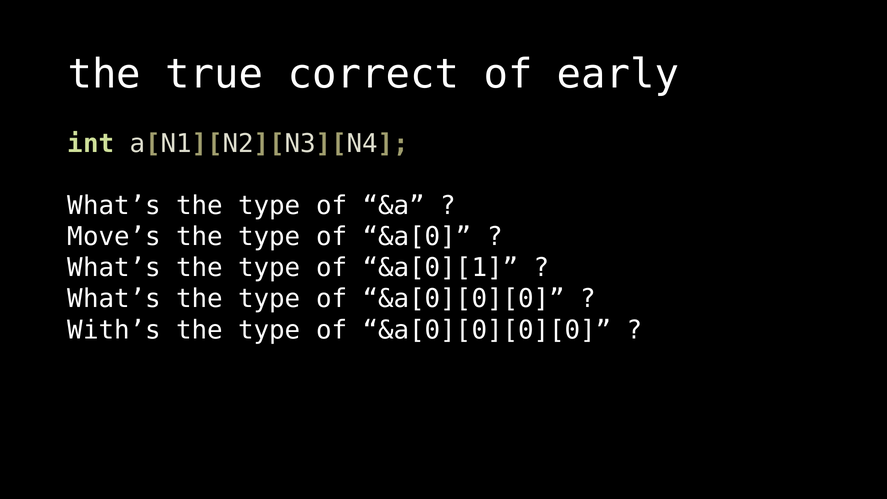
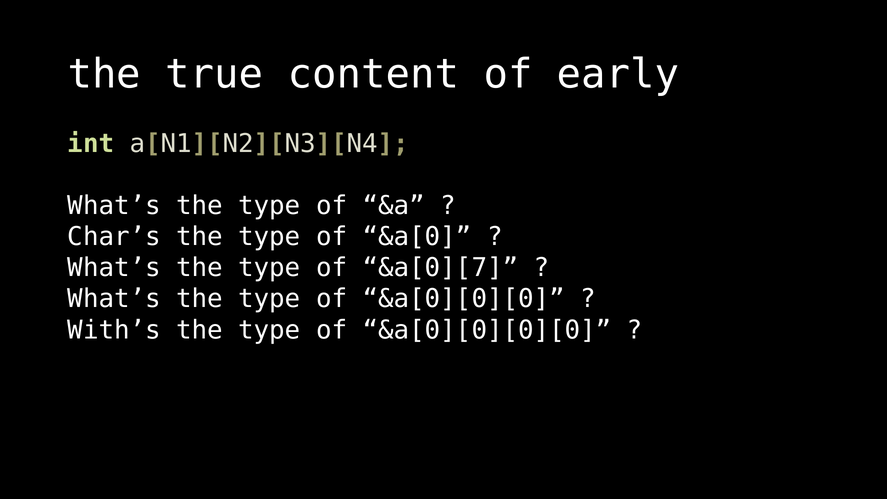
correct: correct -> content (373, 75)
Move’s: Move’s -> Char’s (114, 237)
&a[0][1: &a[0][1 -> &a[0][7 (440, 268)
